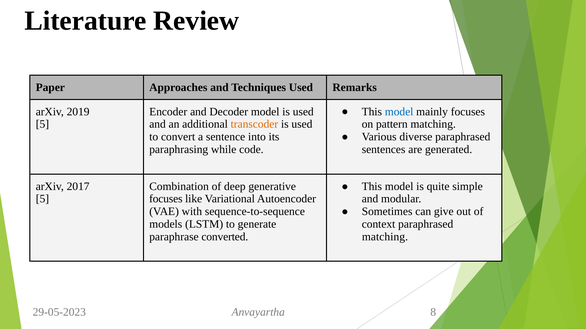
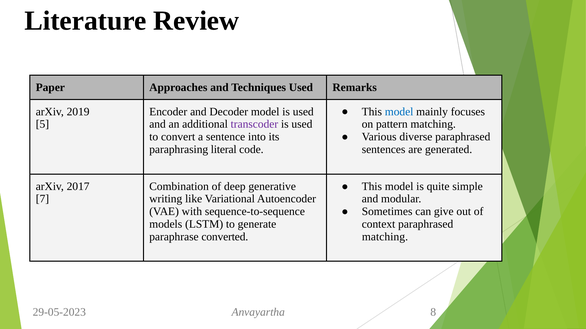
transcoder colour: orange -> purple (254, 124)
while: while -> literal (224, 150)
5: 5 -> 7 (42, 199)
focuses: focuses -> writing (166, 199)
